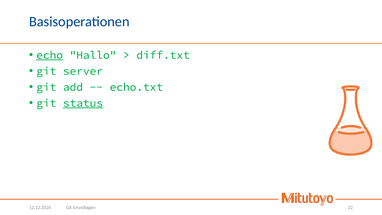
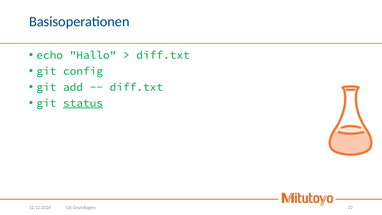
echo underline: present -> none (50, 55)
server: server -> config (83, 71)
echo.txt: echo.txt -> diff.txt (136, 87)
